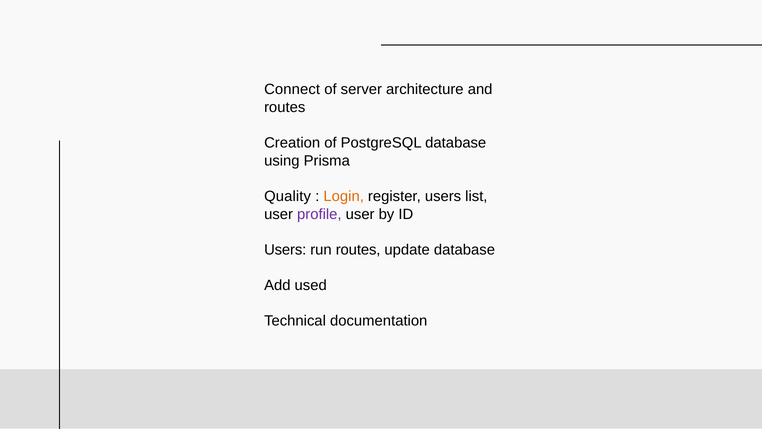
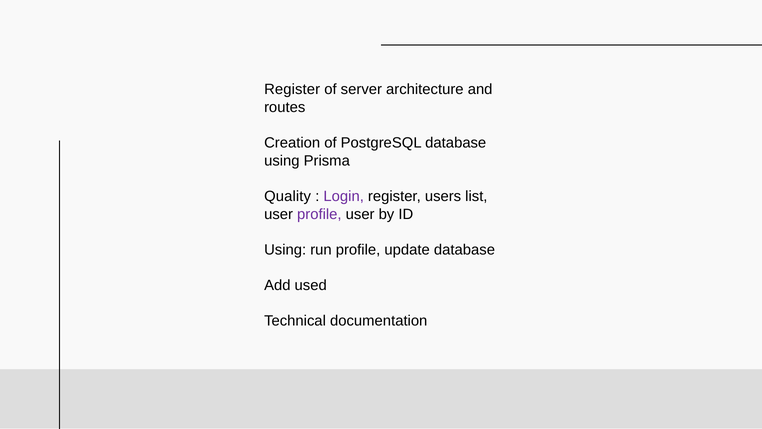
Connect: Connect -> Register (292, 89)
Login colour: orange -> purple (344, 196)
Users: Users -> Using (285, 250)
run routes: routes -> profile (358, 250)
